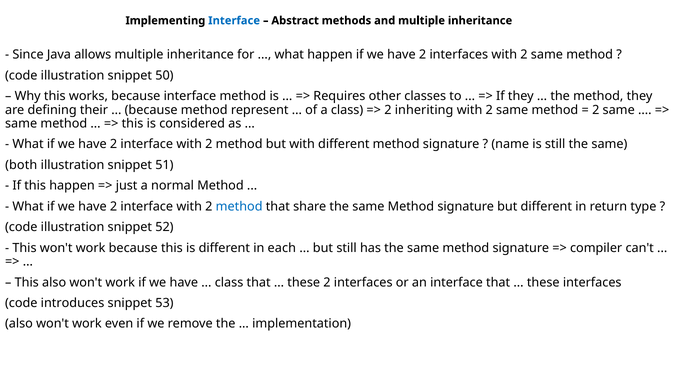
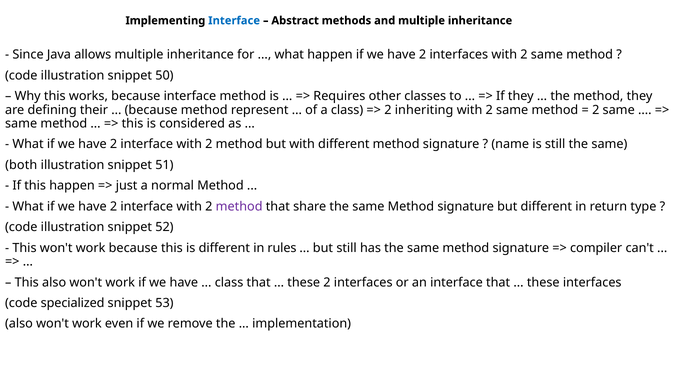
method colour: blue -> purple (239, 206)
each: each -> rules (282, 248)
introduces: introduces -> specialized (73, 303)
